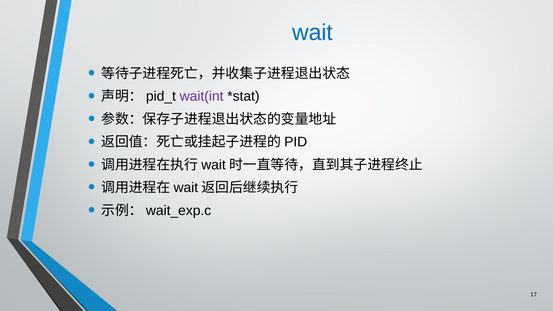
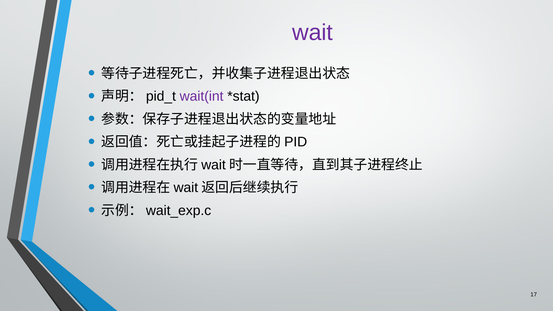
wait colour: blue -> purple (313, 33)
